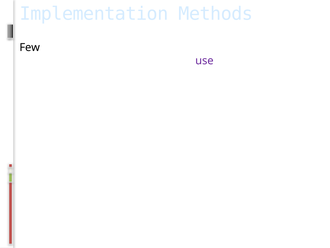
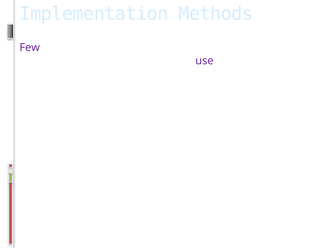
Few colour: black -> purple (30, 47)
